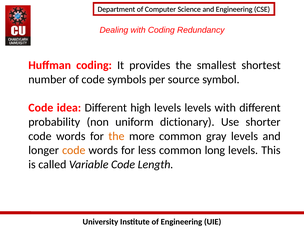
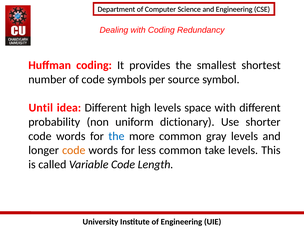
Code: Code -> Until (41, 108)
levels levels: levels -> space (198, 108)
the colour: orange -> blue (116, 136)
long: long -> take (215, 150)
